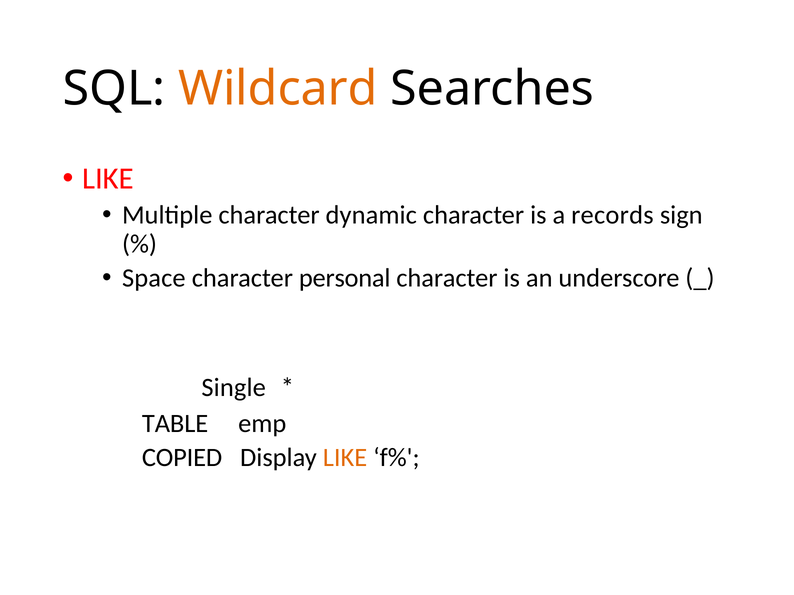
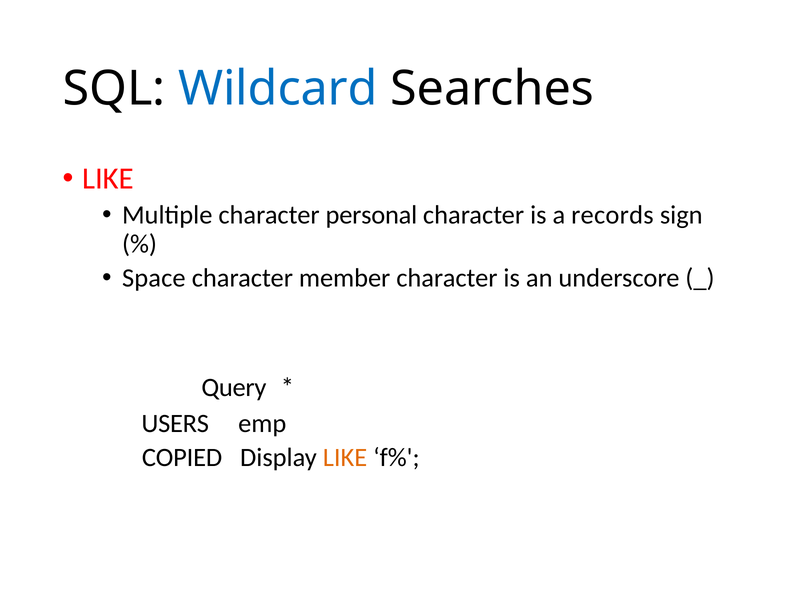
Wildcard colour: orange -> blue (278, 89)
dynamic: dynamic -> personal (371, 215)
personal: personal -> member (345, 278)
Single: Single -> Query (234, 388)
TABLE: TABLE -> USERS (175, 424)
